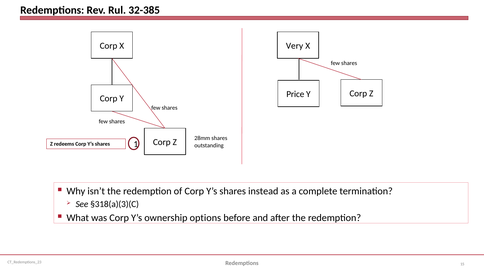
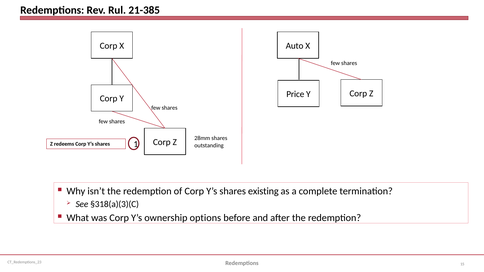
32-385: 32-385 -> 21-385 (144, 10)
Very: Very -> Auto (295, 46)
instead: instead -> existing (263, 191)
